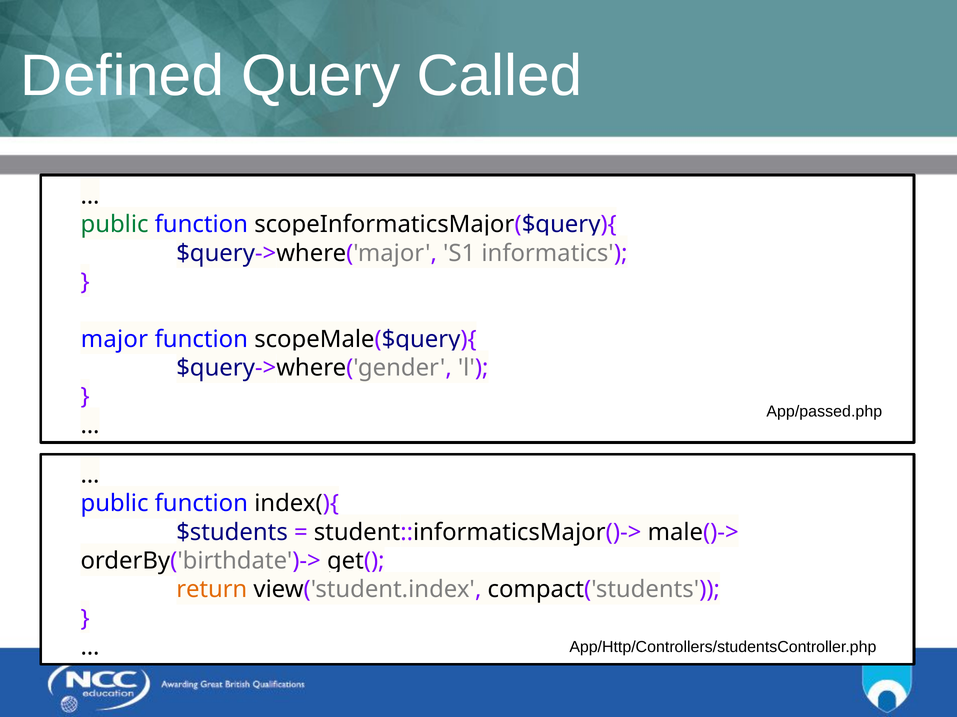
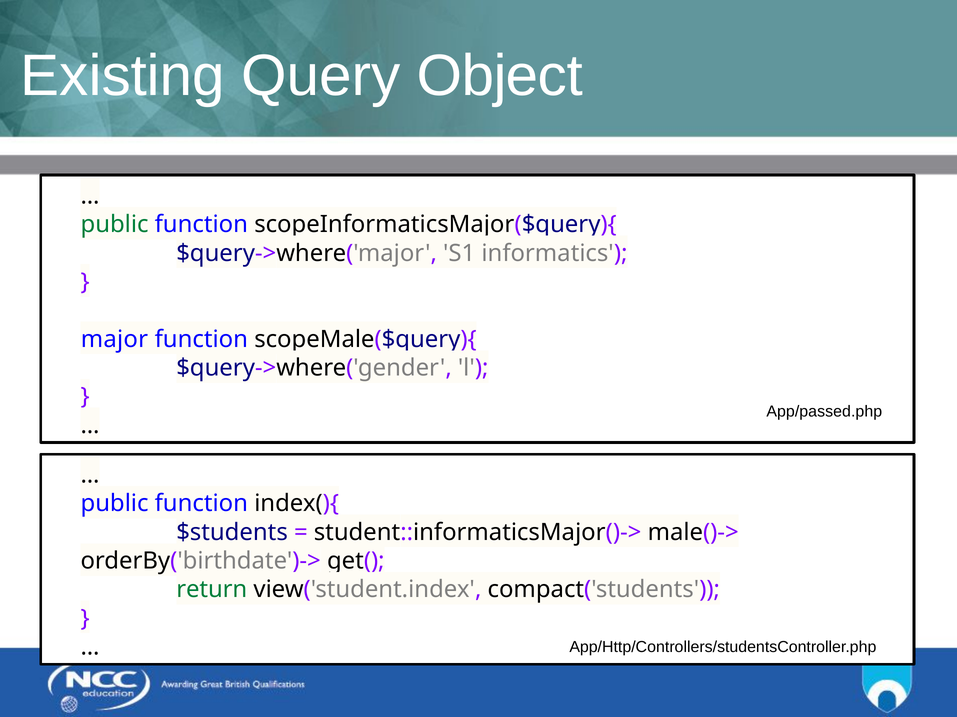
Defined: Defined -> Existing (123, 76)
Called: Called -> Object (500, 76)
return colour: orange -> green (212, 590)
